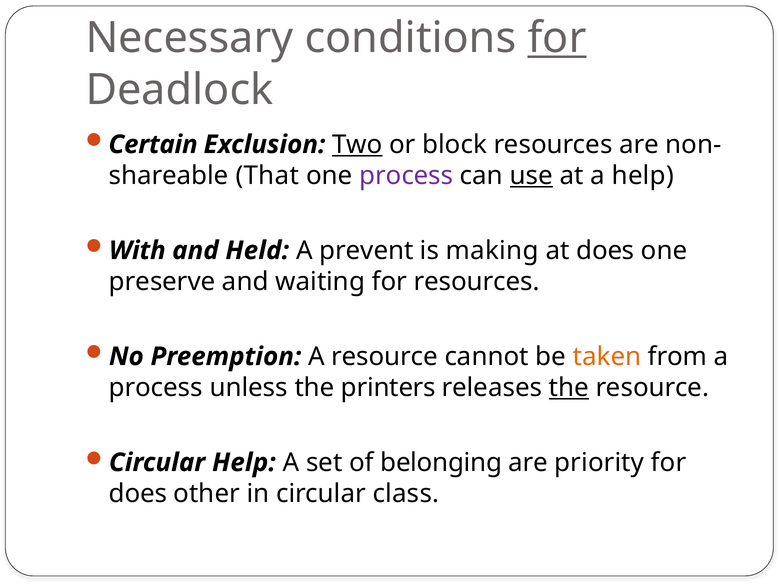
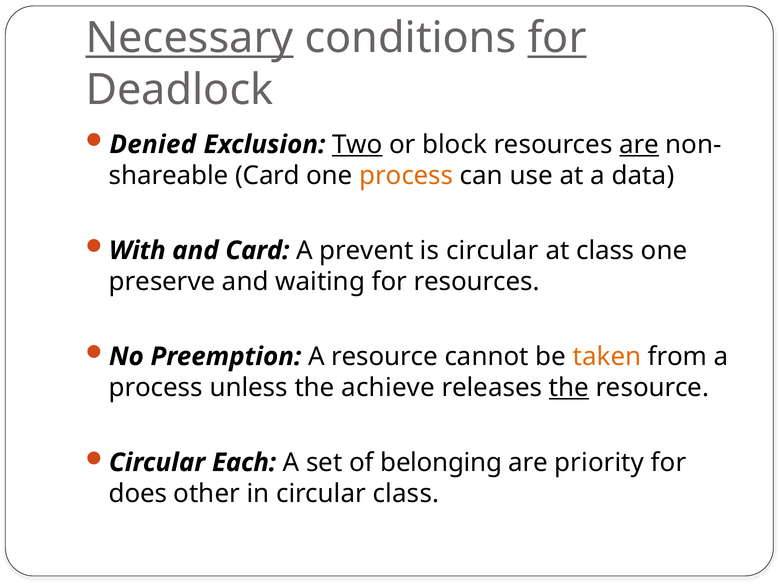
Necessary underline: none -> present (189, 38)
Certain: Certain -> Denied (153, 145)
are underline: none -> present (639, 145)
That: That -> Card (268, 176)
process colour: purple -> orange (406, 176)
use underline: present -> none (531, 176)
a help: help -> data (643, 176)
and Held: Held -> Card (257, 251)
is making: making -> circular (492, 251)
at does: does -> class (605, 251)
printers: printers -> achieve (388, 388)
Circular Help: Help -> Each (244, 463)
